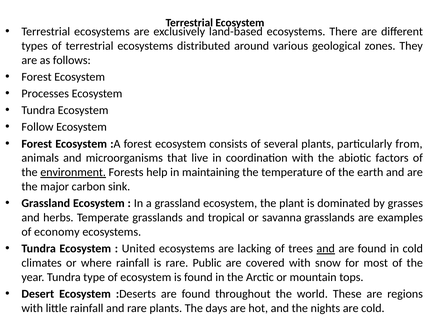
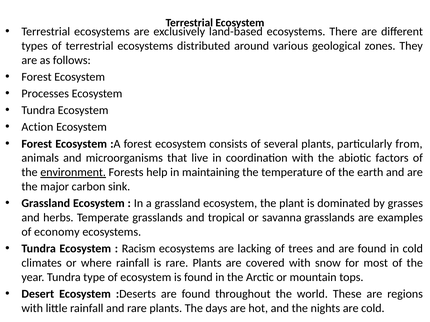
Follow: Follow -> Action (37, 127)
United: United -> Racism (139, 249)
and underline: present -> none (326, 249)
is rare Public: Public -> Plants (207, 263)
